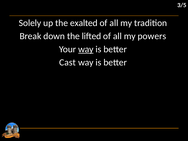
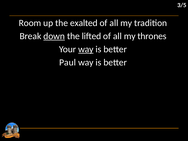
Solely: Solely -> Room (30, 23)
down underline: none -> present (54, 36)
powers: powers -> thrones (152, 36)
Cast: Cast -> Paul (68, 62)
